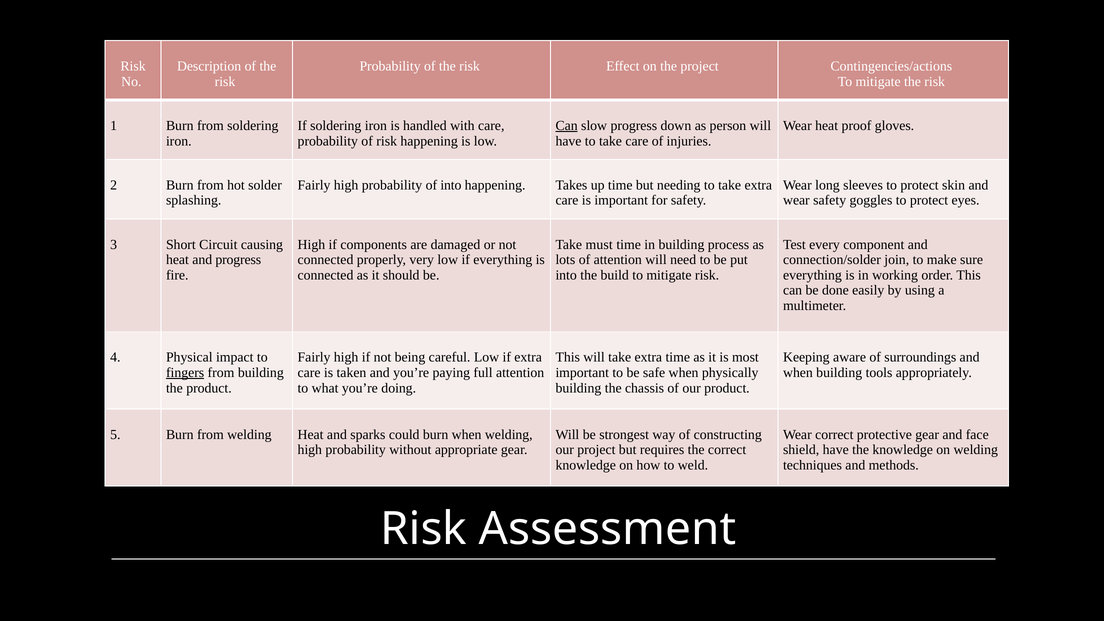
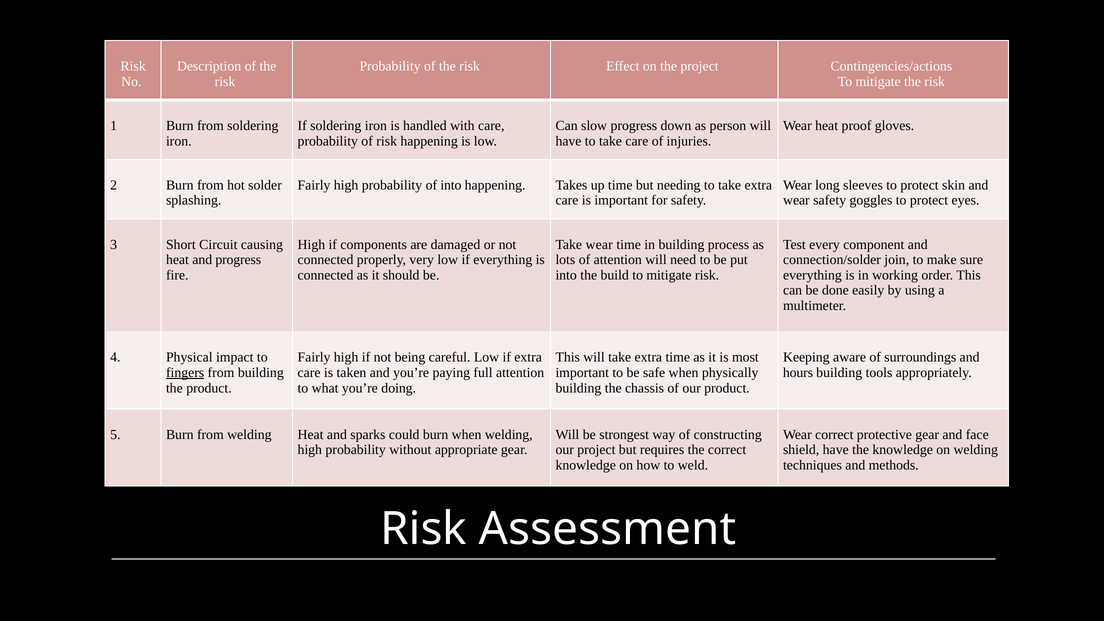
Can underline: present -> none (567, 126)
Take must: must -> wear (599, 244)
when: when -> hours (798, 373)
